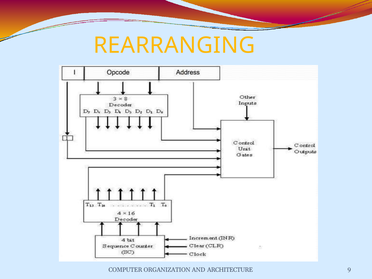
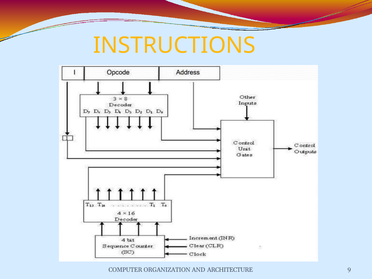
REARRANGING: REARRANGING -> INSTRUCTIONS (174, 45)
